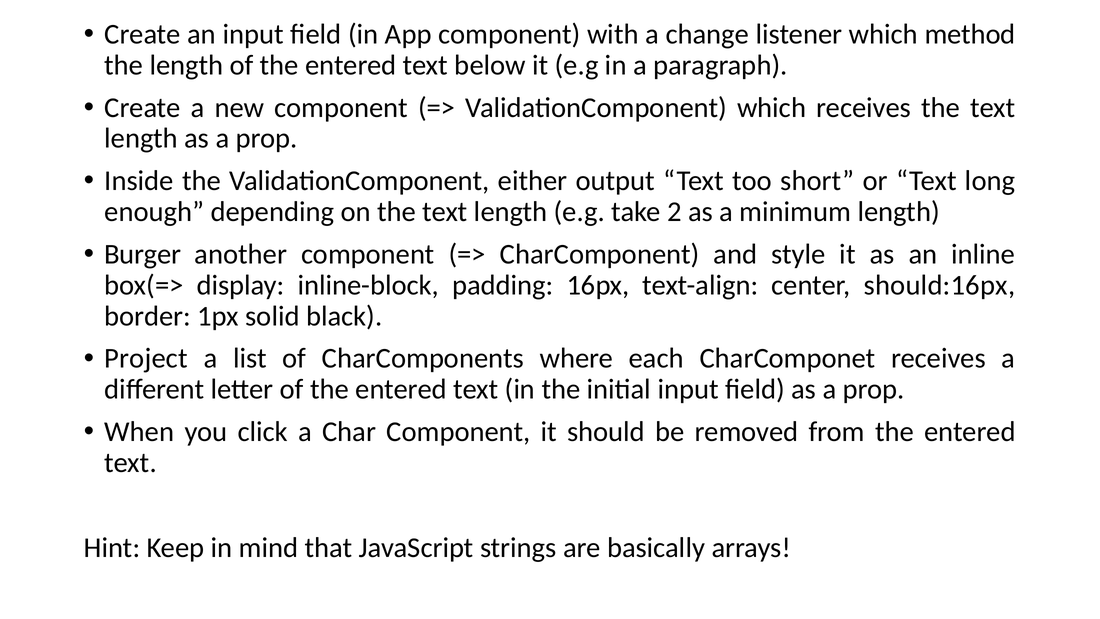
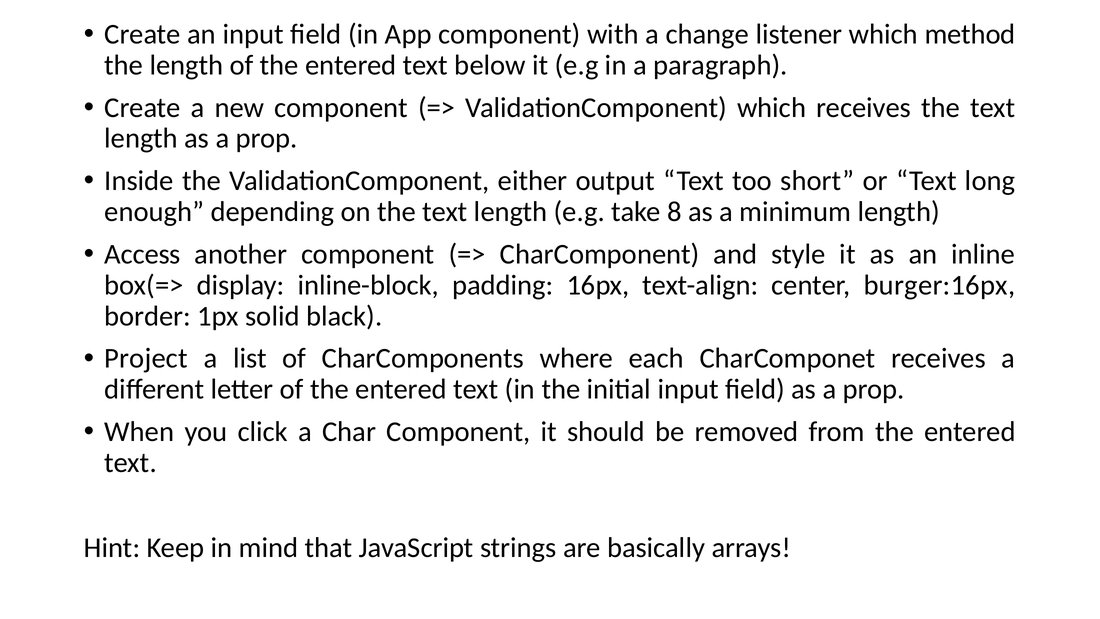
2: 2 -> 8 (674, 212)
Burger: Burger -> Access (143, 254)
should:16px: should:16px -> burger:16px (939, 285)
